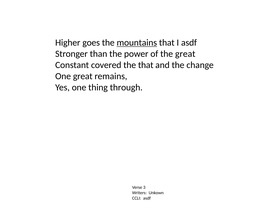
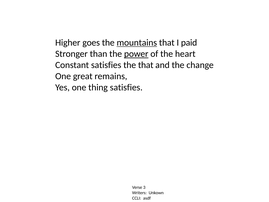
I asdf: asdf -> paid (189, 43)
power underline: none -> present (136, 54)
the great: great -> heart (185, 54)
Constant covered: covered -> satisfies (106, 65)
thing through: through -> satisfies (126, 87)
